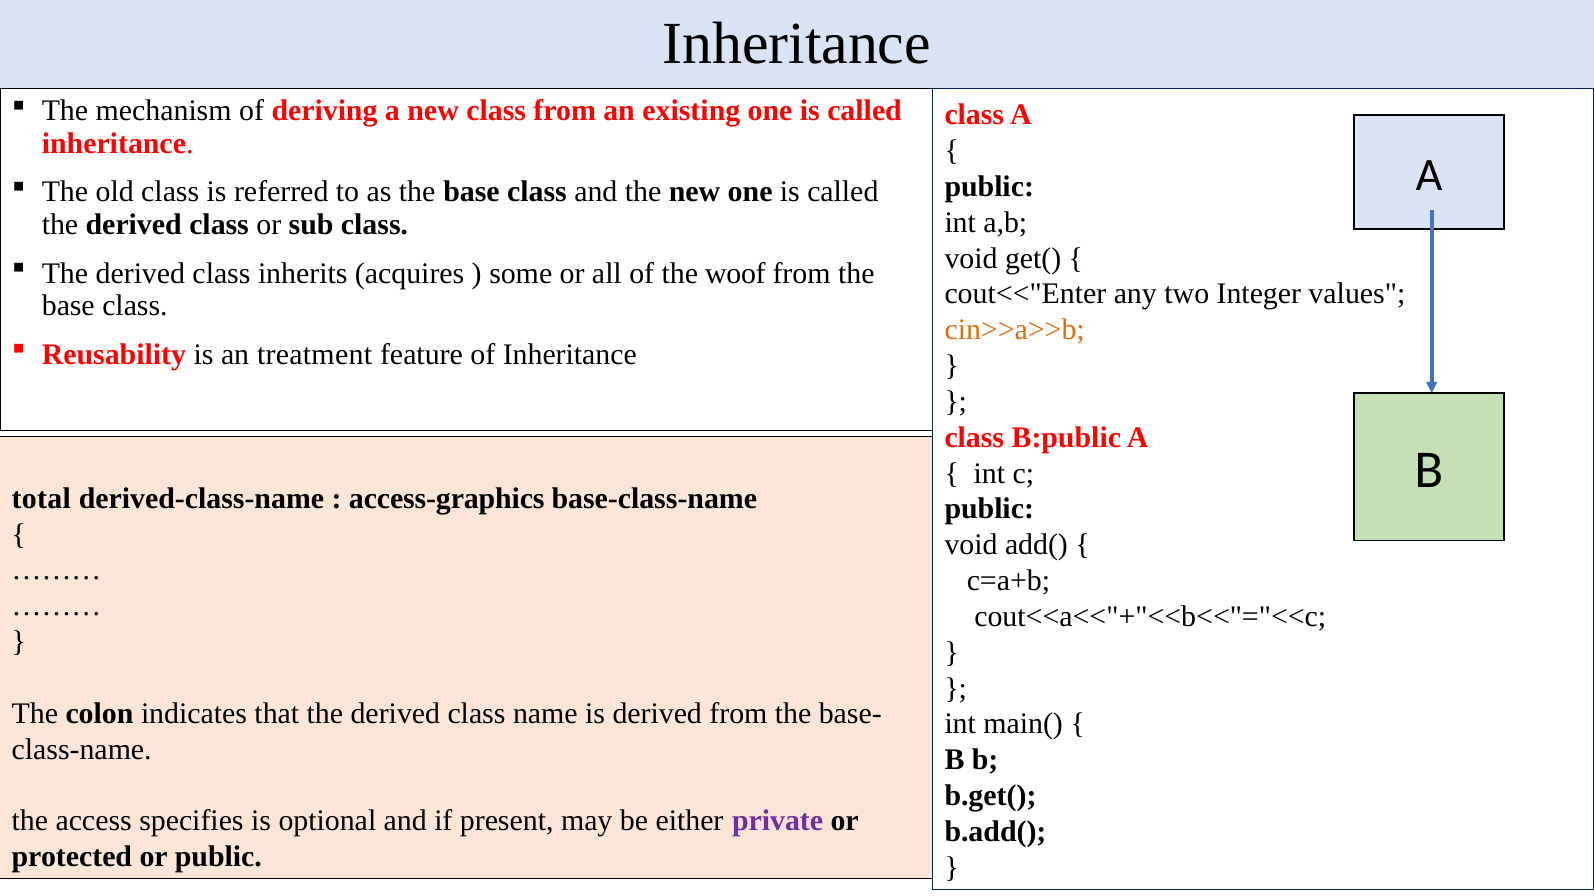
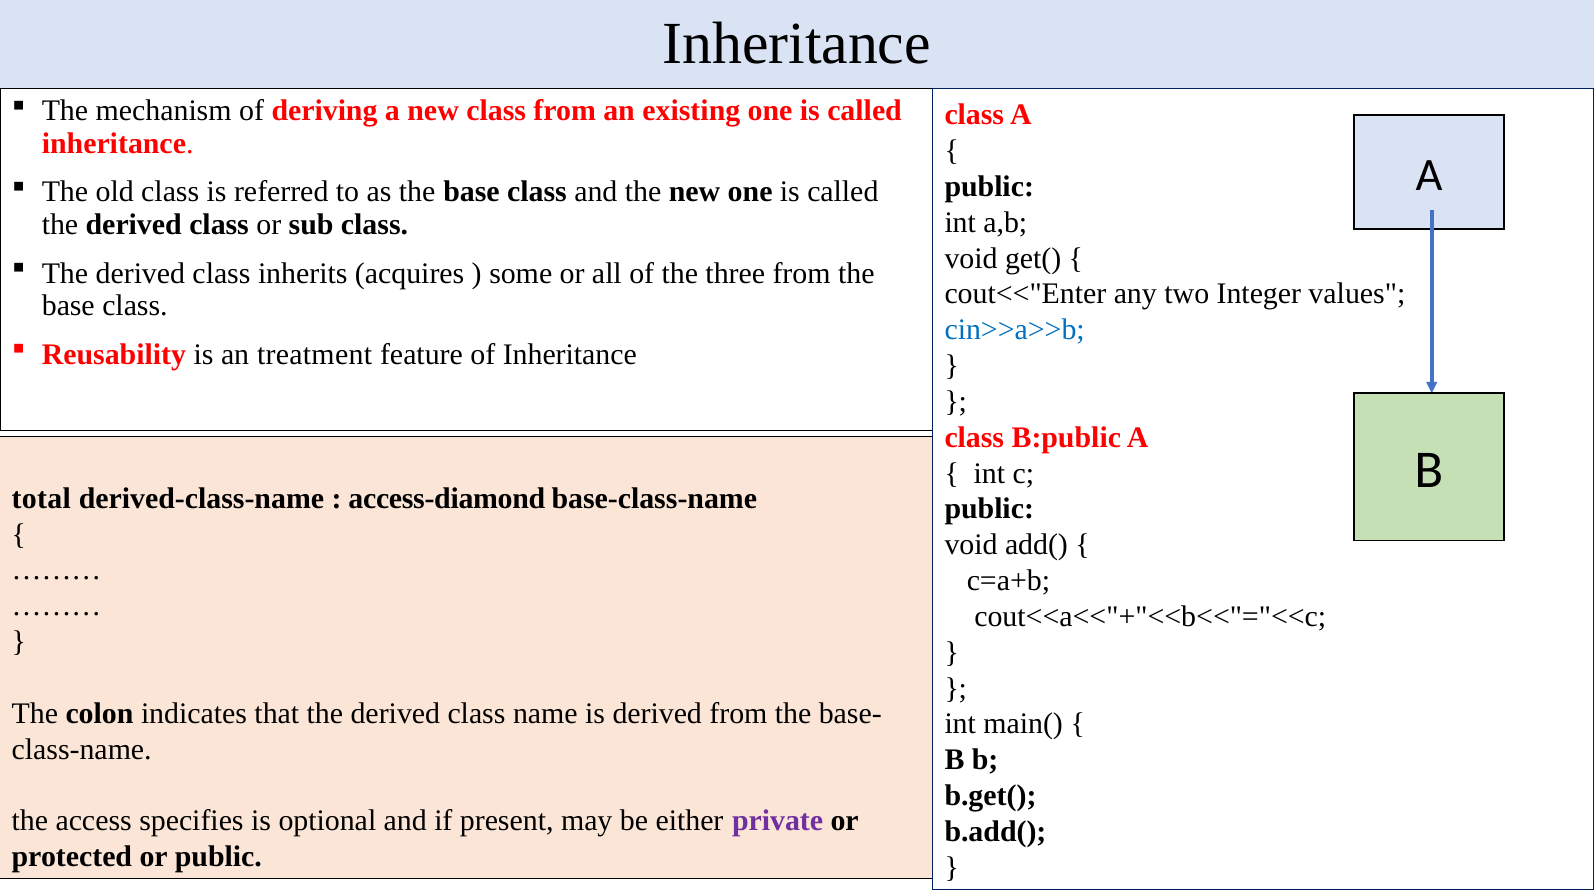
woof: woof -> three (735, 273)
cin>>a>>b colour: orange -> blue (1015, 330)
access-graphics: access-graphics -> access-diamond (447, 499)
